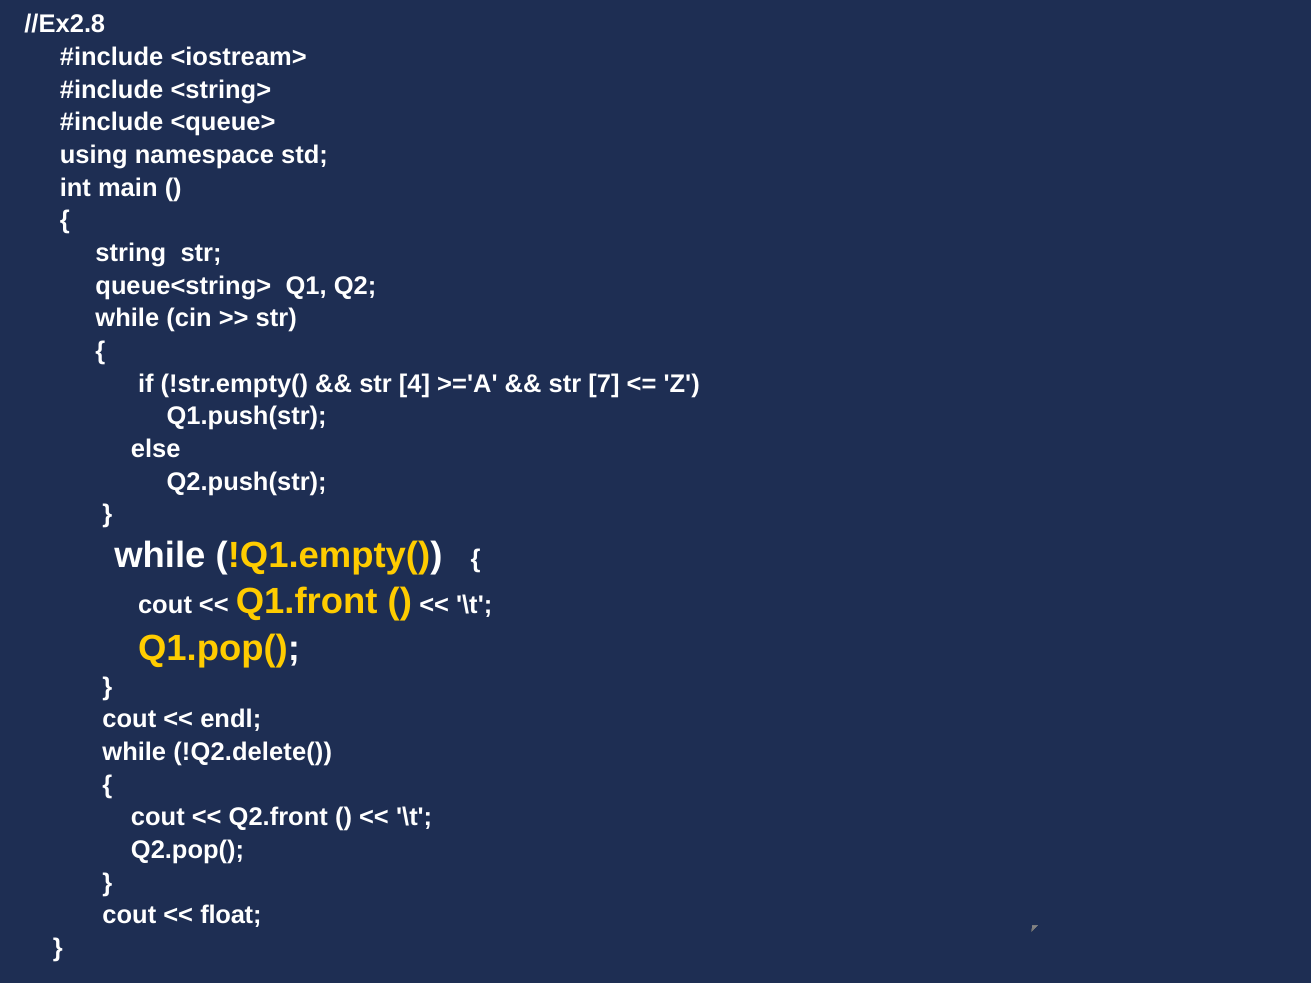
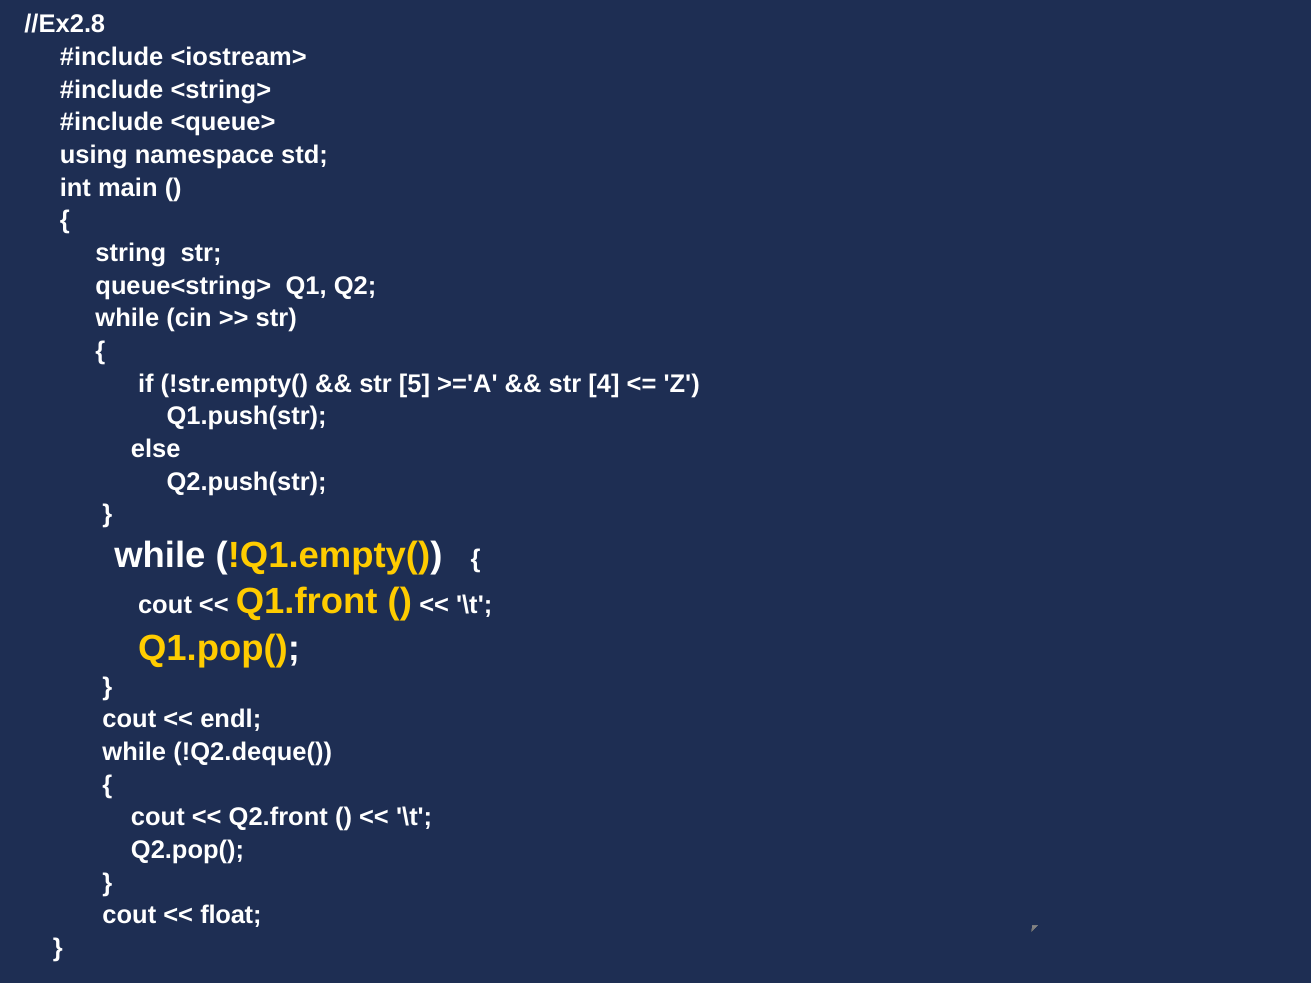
4: 4 -> 5 (415, 384)
7: 7 -> 4 (604, 384)
!Q2.delete(: !Q2.delete( -> !Q2.deque( (253, 752)
